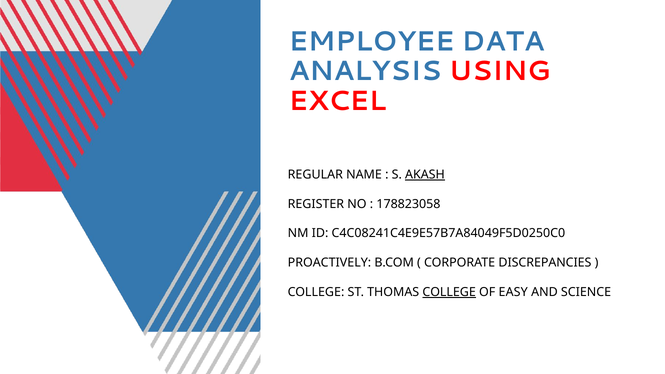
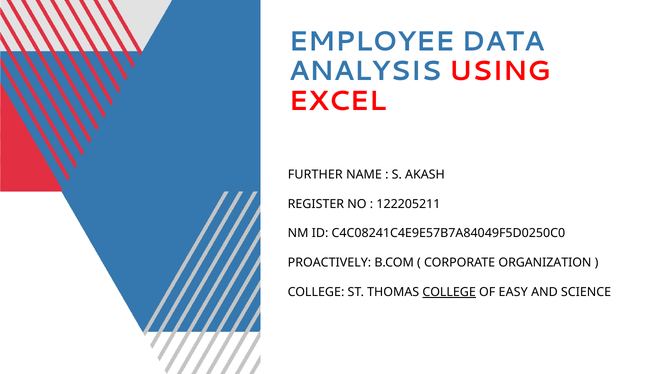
REGULAR: REGULAR -> FURTHER (315, 175)
AKASH underline: present -> none (425, 175)
178823058: 178823058 -> 122205211 (408, 204)
DISCREPANCIES: DISCREPANCIES -> ORGANIZATION (545, 263)
